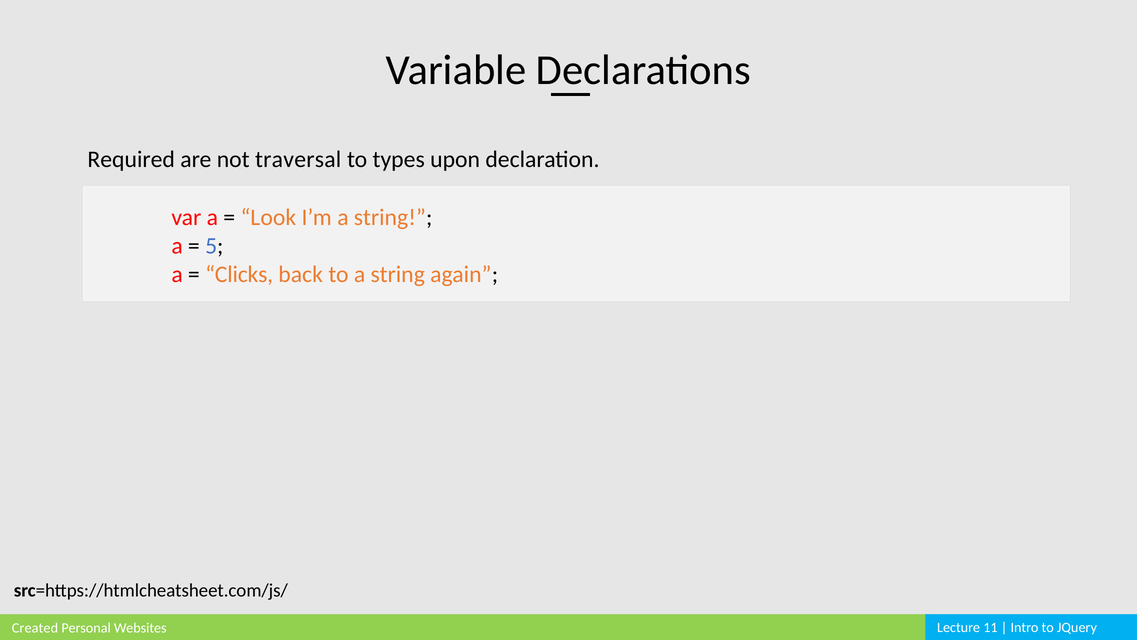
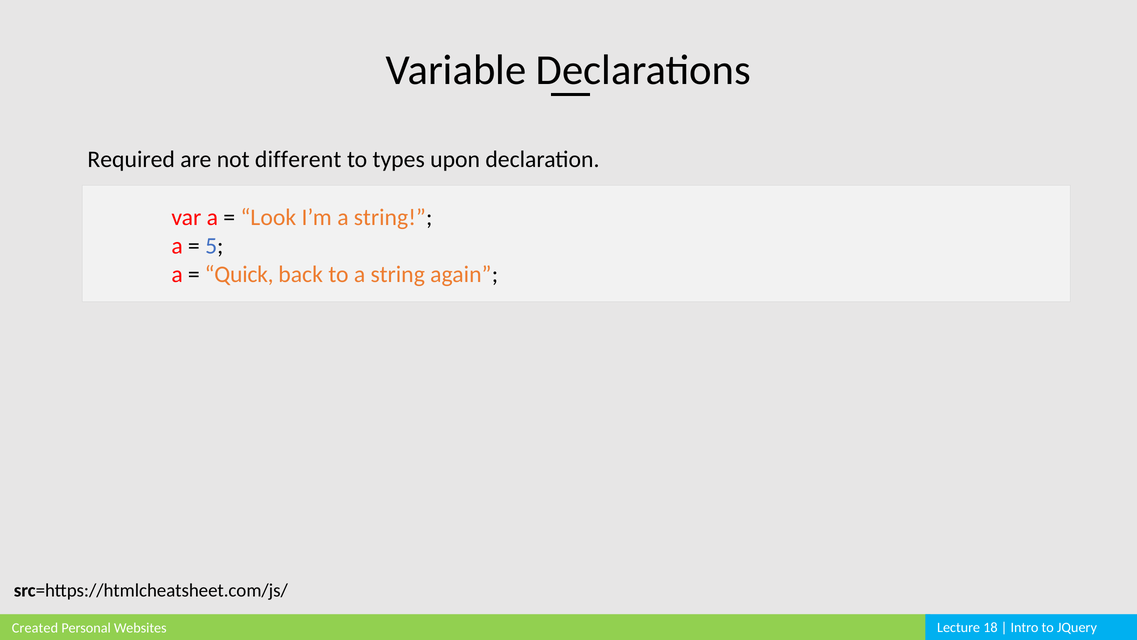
traversal: traversal -> different (298, 160)
Clicks: Clicks -> Quick (239, 274)
11: 11 -> 18 (990, 627)
